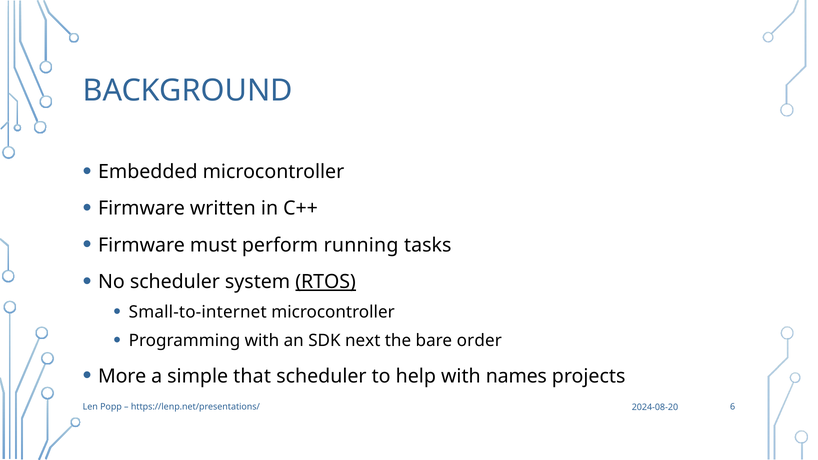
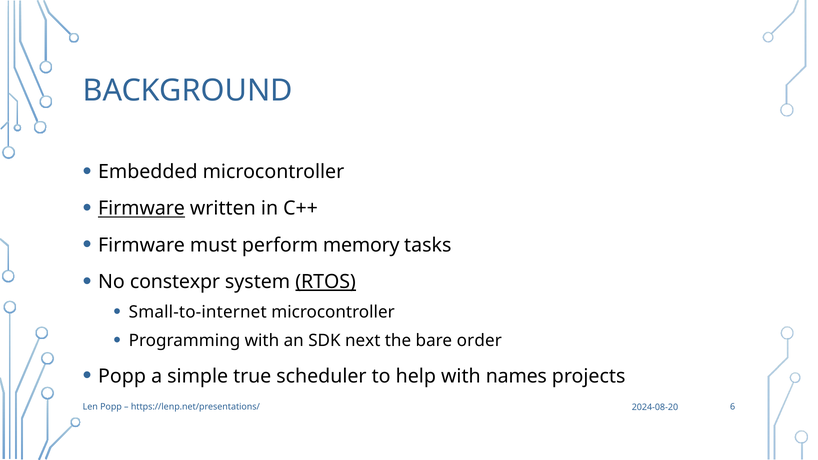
Firmware underline: none -> present (141, 209)
running: running -> memory (361, 245)
No scheduler: scheduler -> constexpr (175, 282)
More: More -> Popp (122, 376)
that: that -> true (252, 376)
